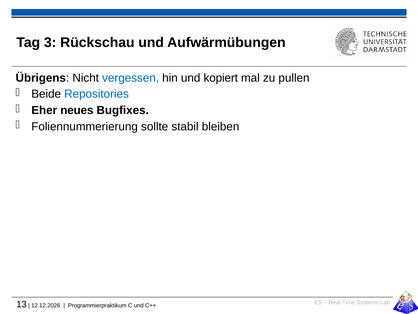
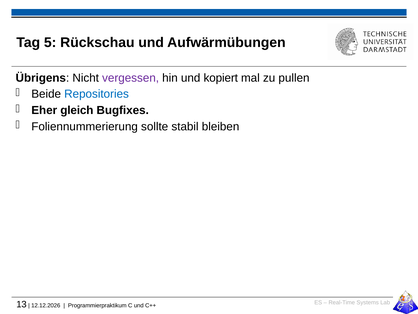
3: 3 -> 5 (50, 42)
vergessen colour: blue -> purple (131, 78)
neues: neues -> gleich (77, 110)
